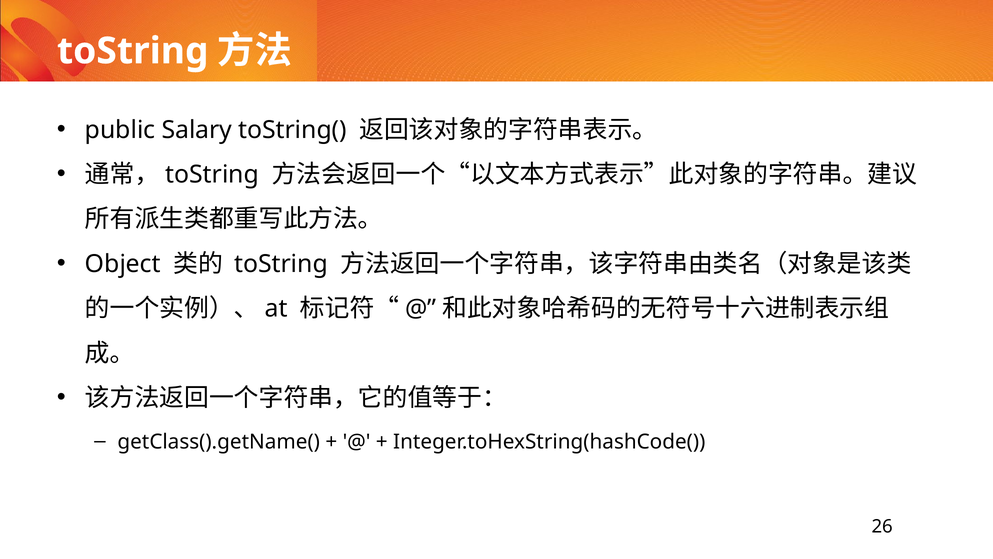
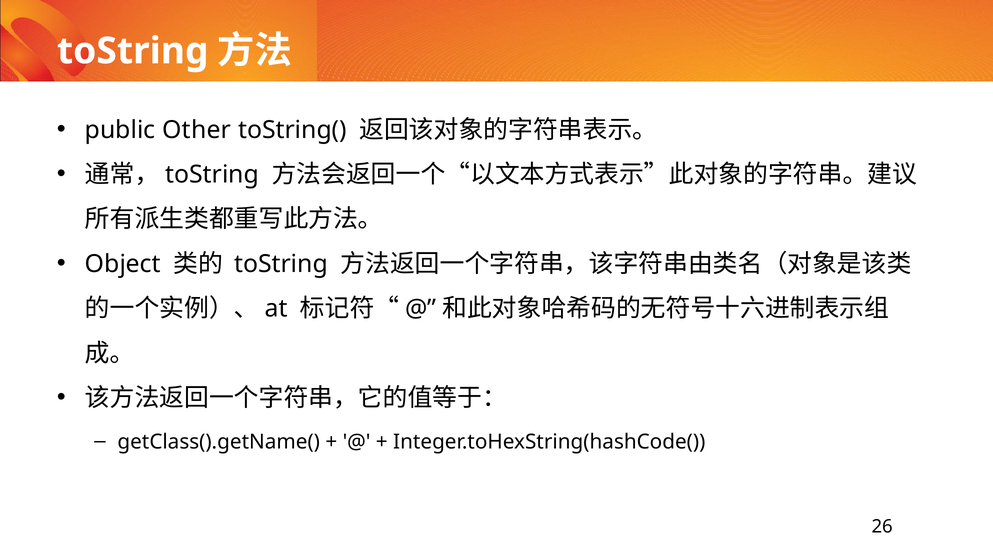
Salary: Salary -> Other (197, 130)
